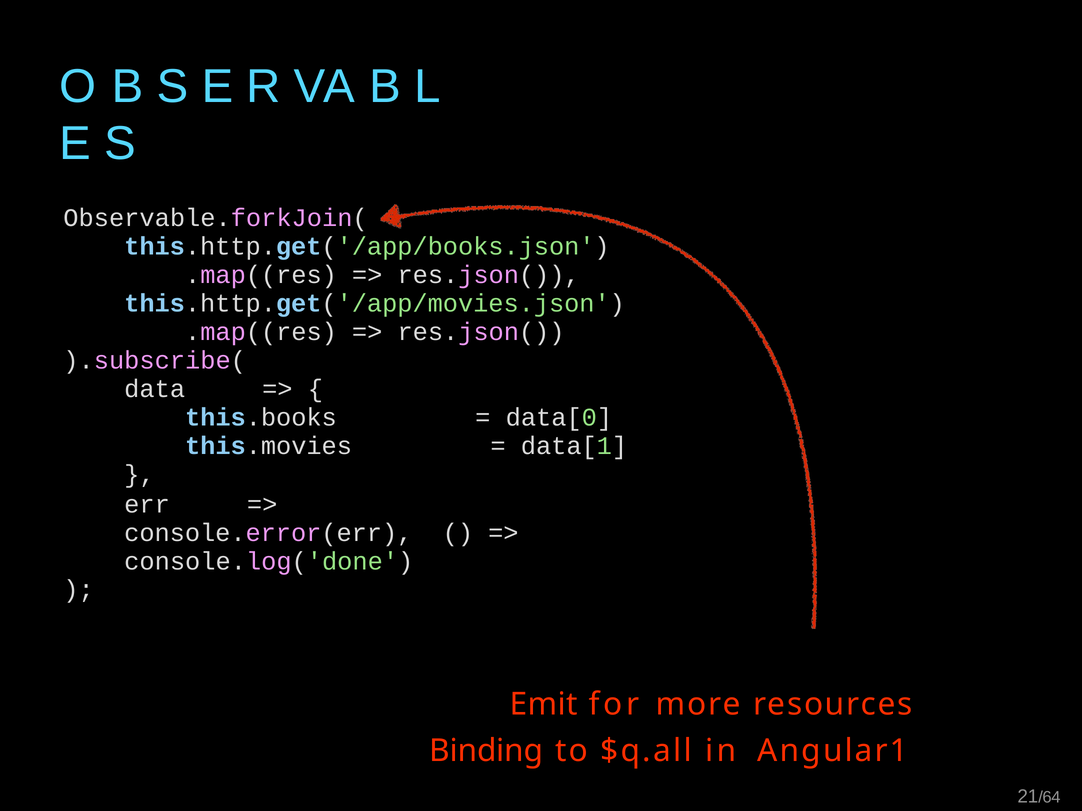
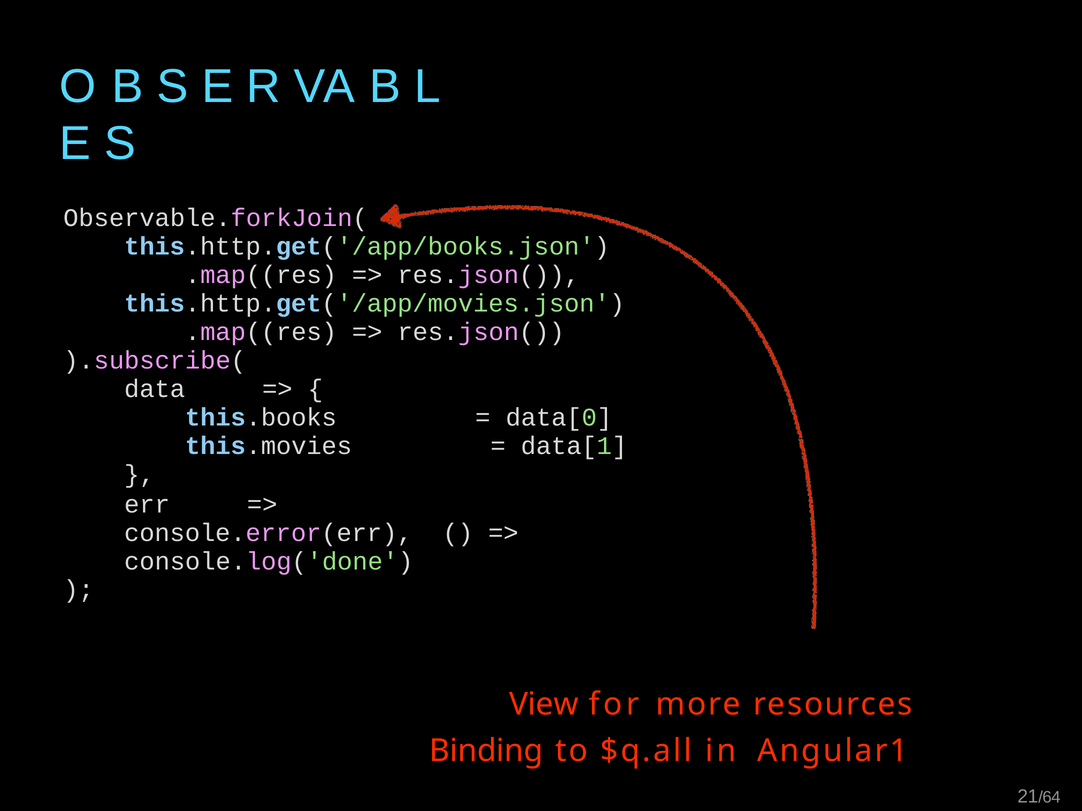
Emit: Emit -> View (544, 705)
